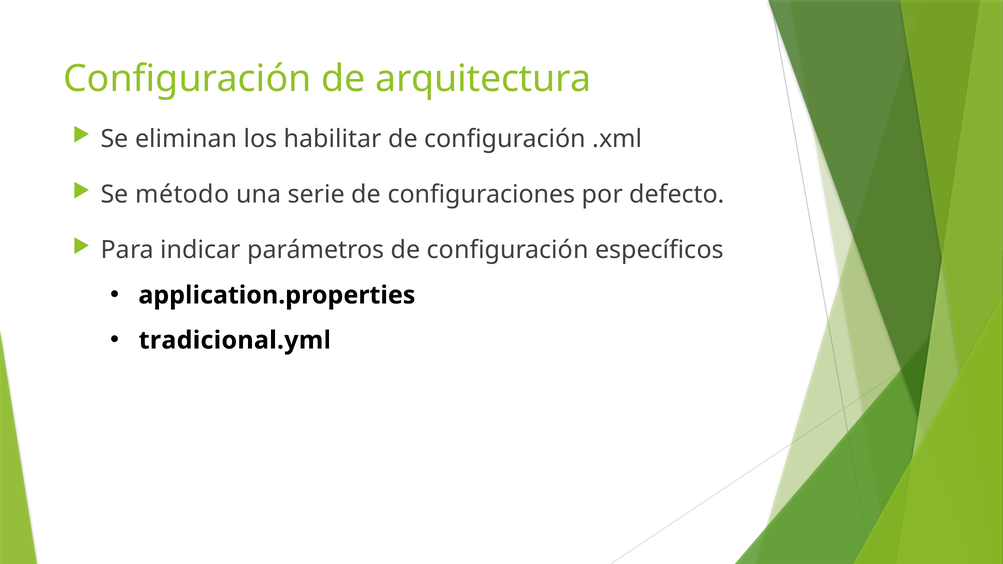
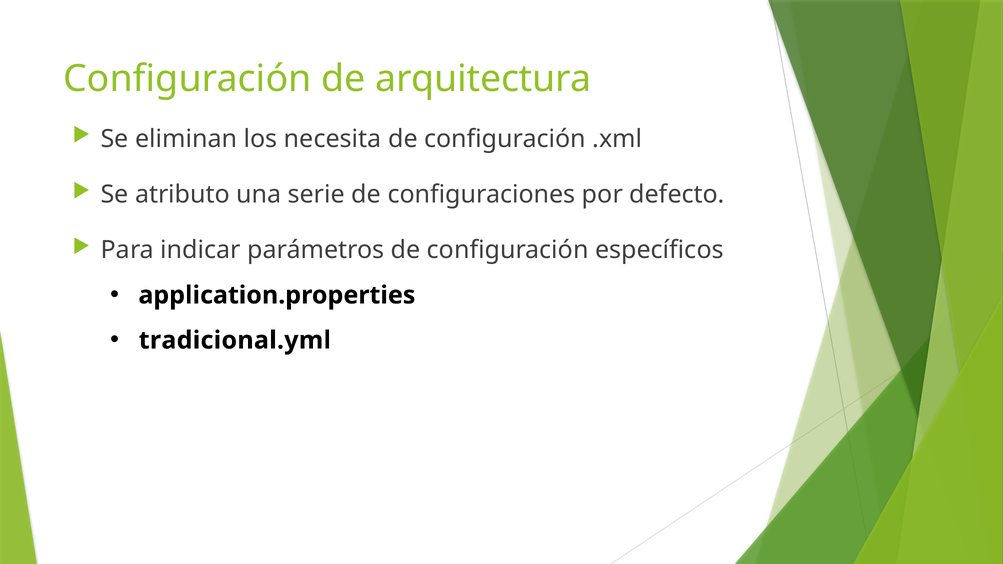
habilitar: habilitar -> necesita (333, 139)
método: método -> atributo (182, 195)
